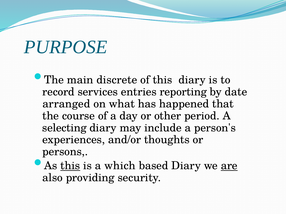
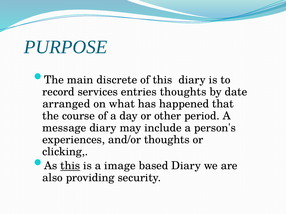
entries reporting: reporting -> thoughts (183, 92)
selecting: selecting -> message (64, 128)
persons: persons -> clicking (65, 152)
which: which -> image (120, 166)
are underline: present -> none (229, 166)
